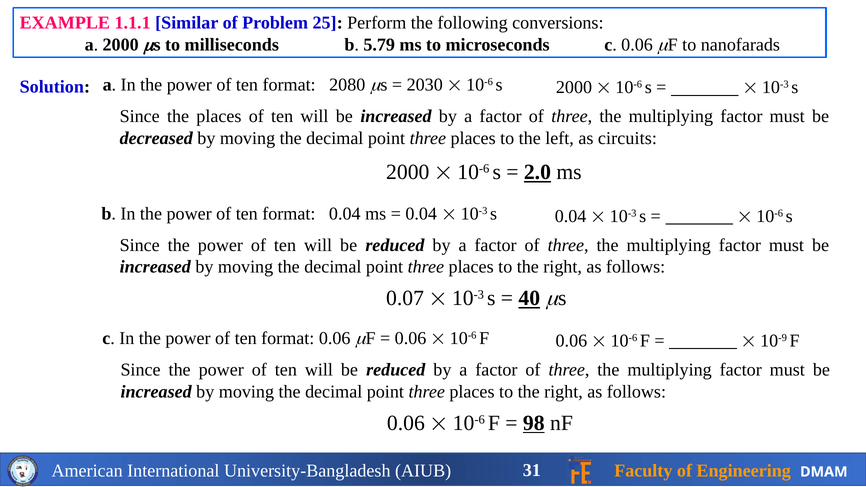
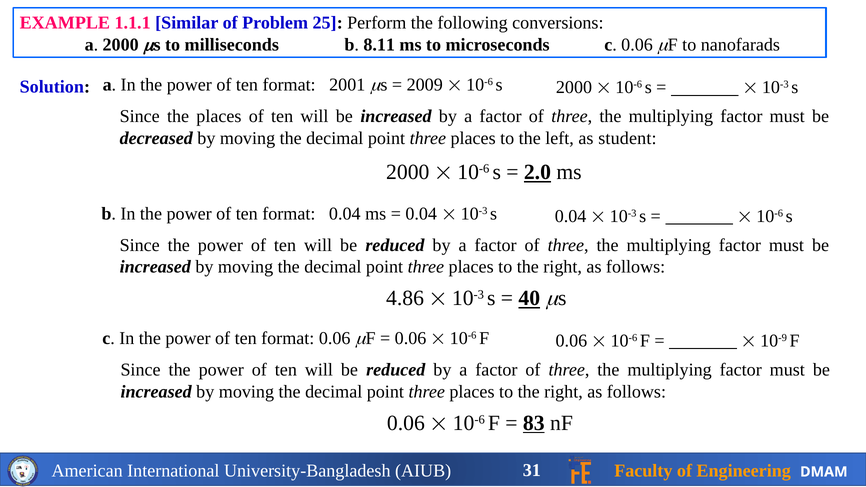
5.79: 5.79 -> 8.11 (379, 45)
2080: 2080 -> 2001 (347, 85)
2030: 2030 -> 2009 (425, 85)
circuits: circuits -> student (627, 138)
0.07: 0.07 -> 4.86 (405, 298)
98: 98 -> 83 (534, 423)
